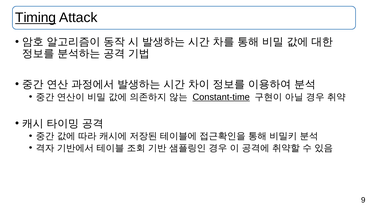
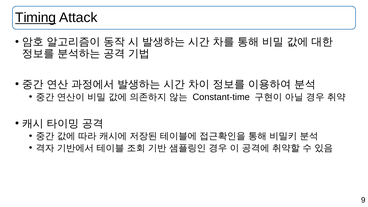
Constant-time underline: present -> none (221, 97)
